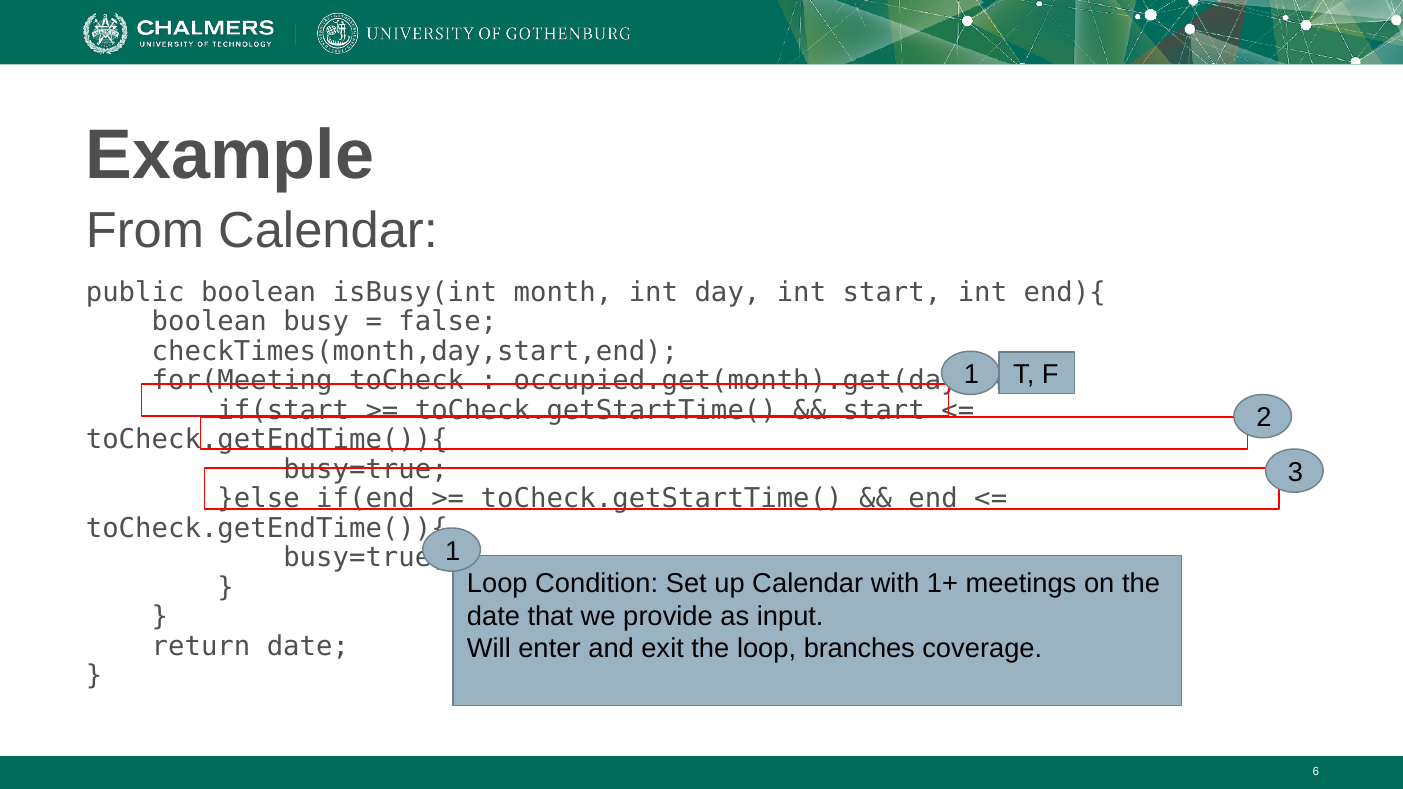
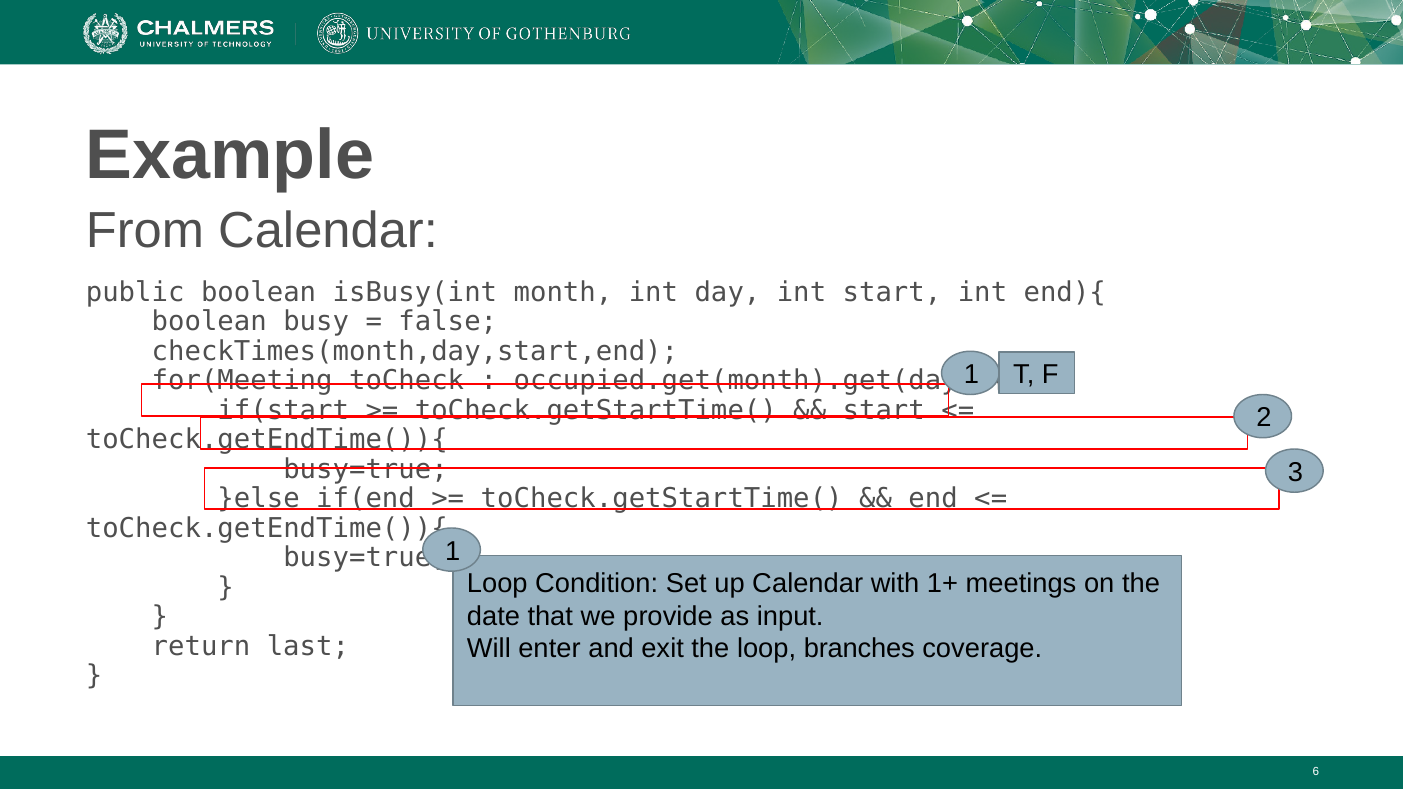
return date: date -> last (308, 646)
